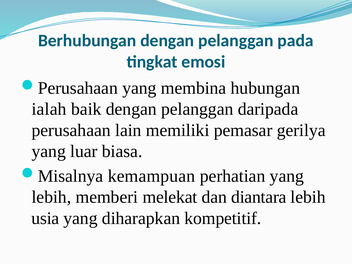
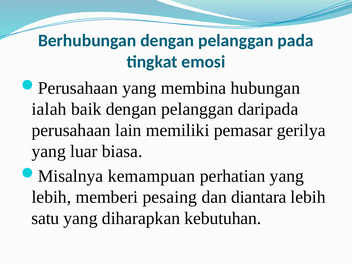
melekat: melekat -> pesaing (170, 197)
usia: usia -> satu (45, 218)
kompetitif: kompetitif -> kebutuhan (223, 218)
